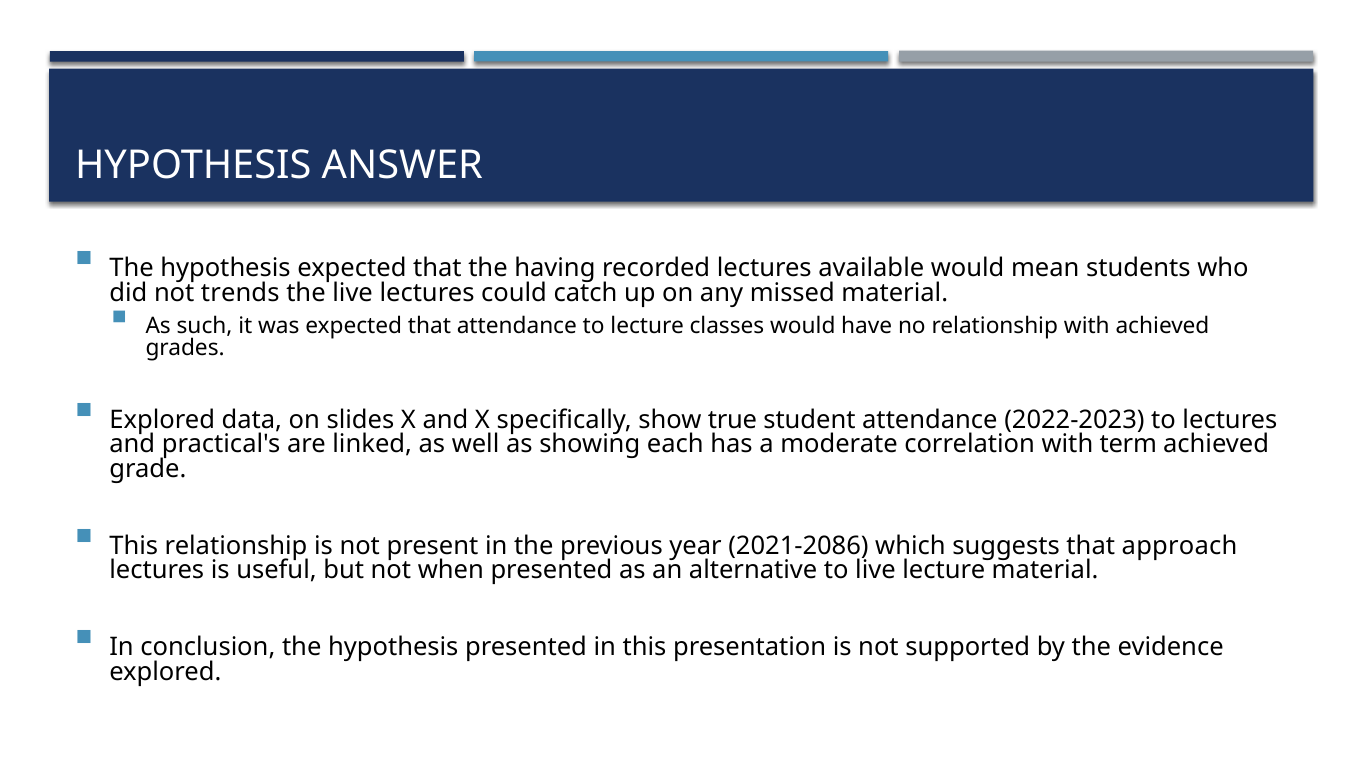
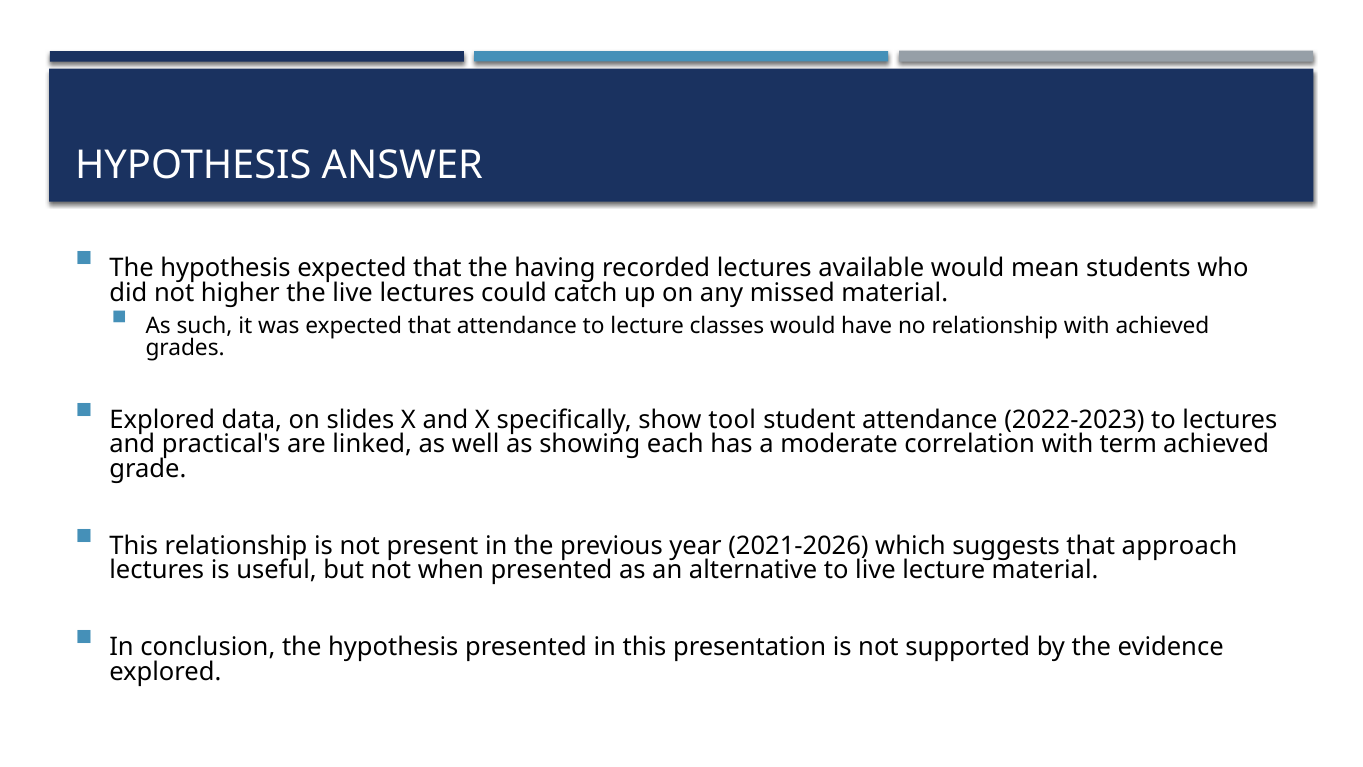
trends: trends -> higher (240, 292)
true: true -> tool (732, 420)
2021-2086: 2021-2086 -> 2021-2026 (798, 546)
